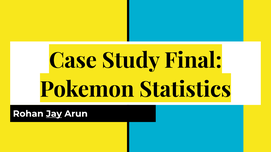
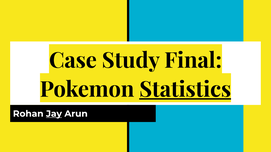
Statistics underline: none -> present (185, 90)
